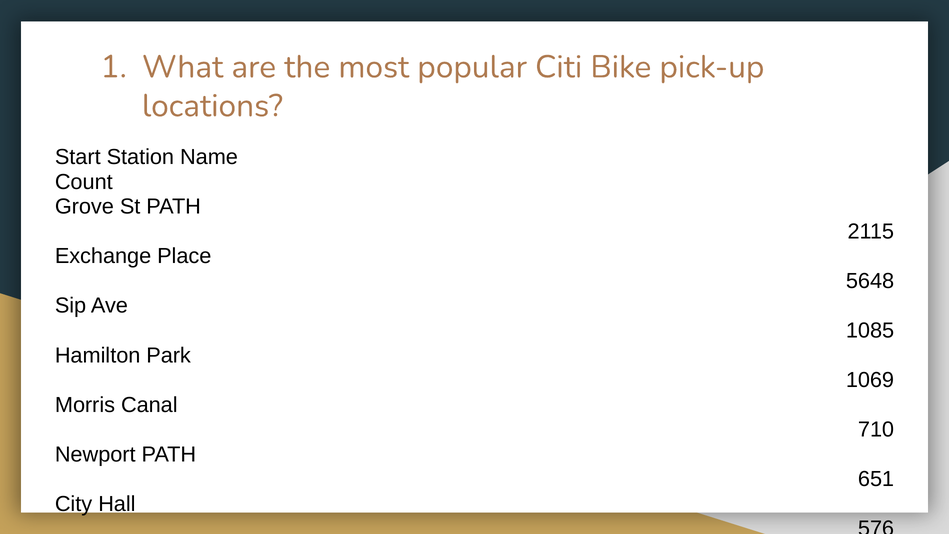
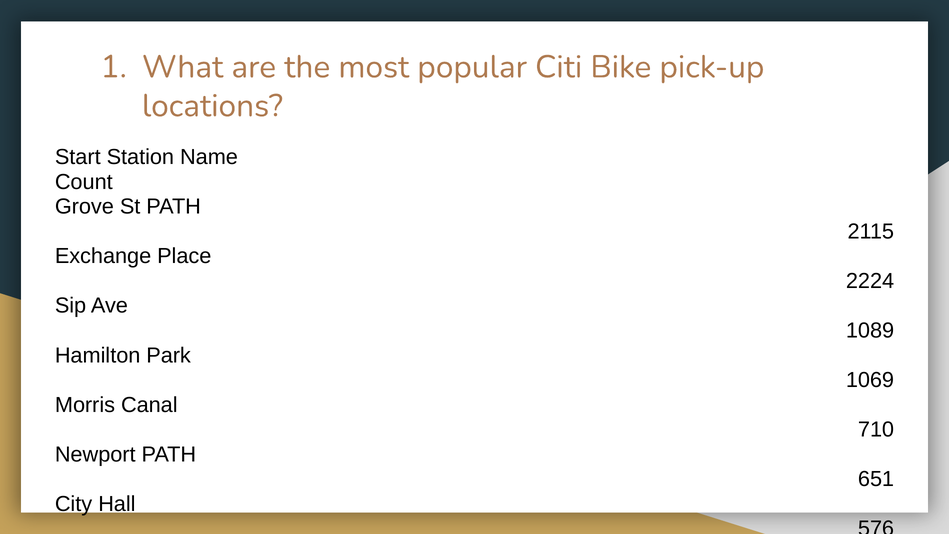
5648: 5648 -> 2224 (870, 281)
1085: 1085 -> 1089 (870, 330)
